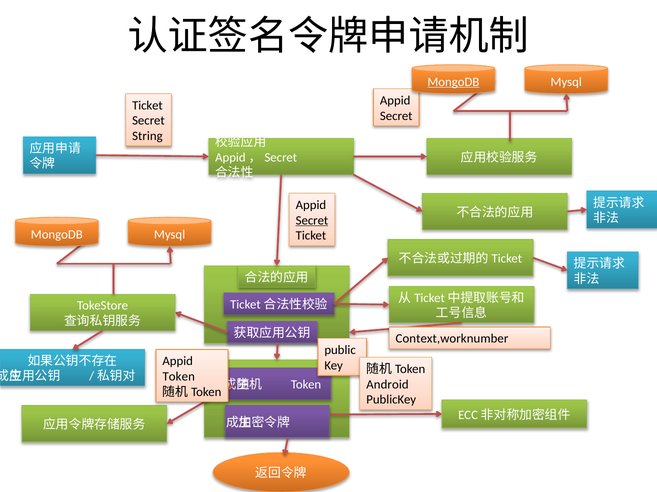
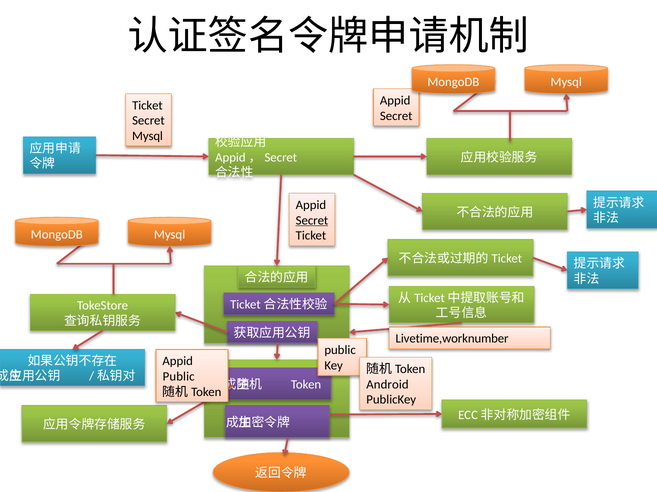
MongoDB underline: present -> none (453, 82)
String: String -> Mysql (147, 136)
Context,worknumber: Context,worknumber -> Livetime,worknumber (452, 339)
Token: Token -> Public (179, 377)
